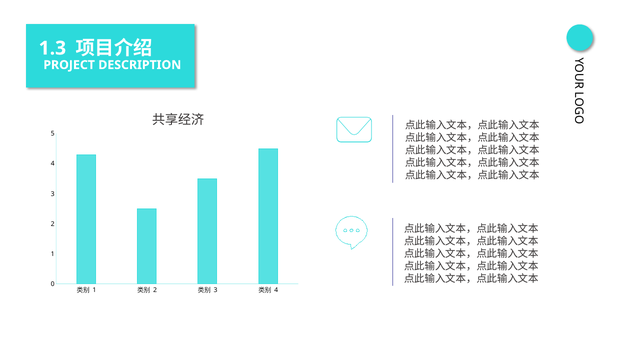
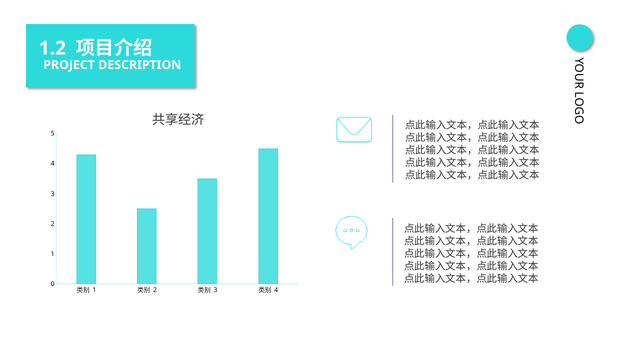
1.3: 1.3 -> 1.2 (52, 48)
